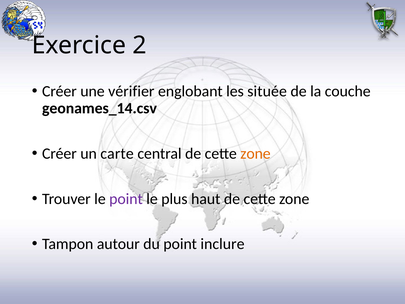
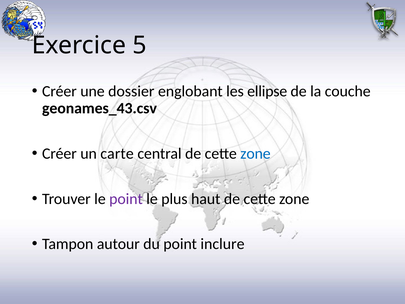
2: 2 -> 5 (140, 45)
vérifier: vérifier -> dossier (131, 91)
située: située -> ellipse (267, 91)
geonames_14.csv: geonames_14.csv -> geonames_43.csv (99, 108)
zone colour: orange -> blue (255, 153)
